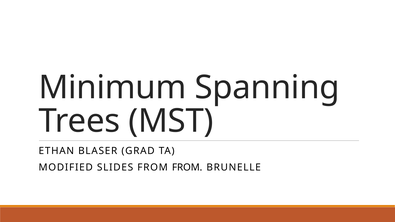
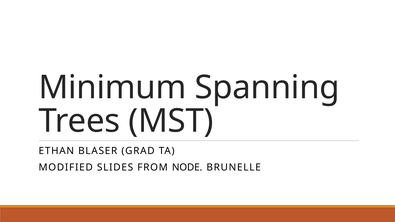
FROM FROM: FROM -> NODE (187, 168)
